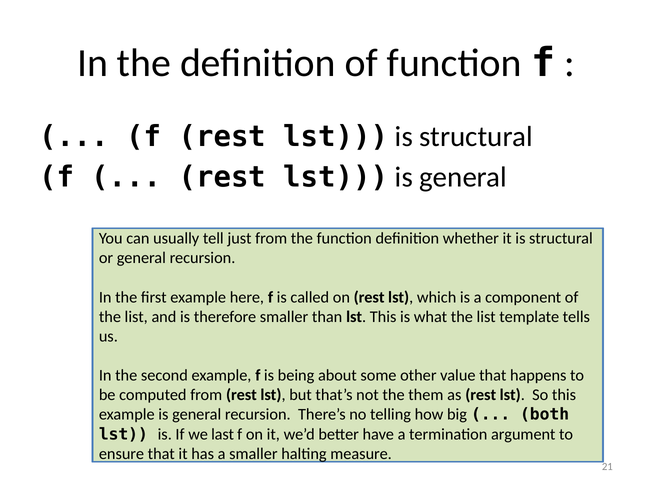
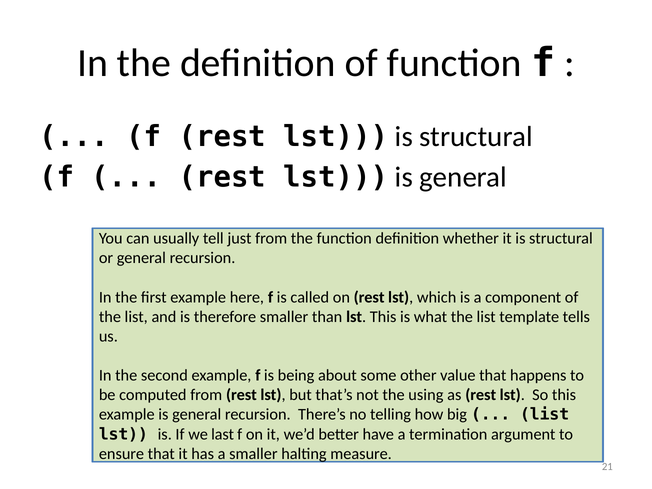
them: them -> using (426, 395)
both: both -> list (545, 415)
